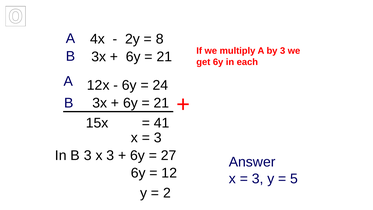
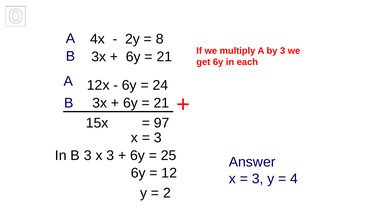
41: 41 -> 97 (162, 123)
27: 27 -> 25 (169, 155)
5: 5 -> 4 (294, 179)
